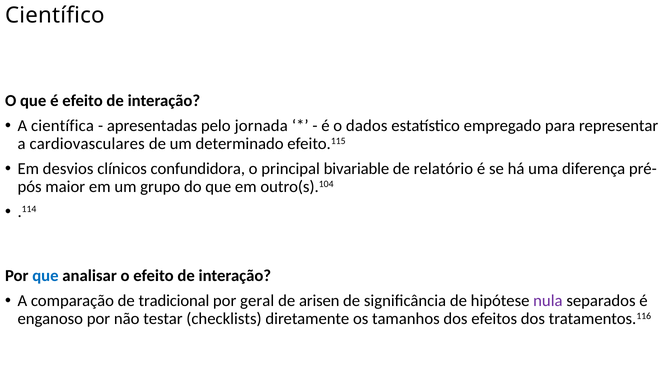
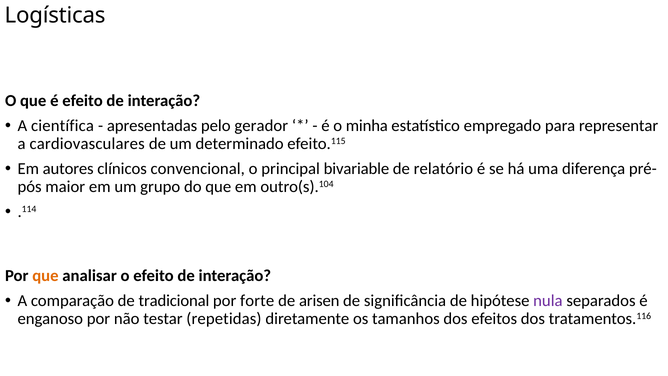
Científico: Científico -> Logísticas (55, 15)
jornada: jornada -> gerador (261, 126)
dados: dados -> minha (367, 126)
desvios: desvios -> autores (68, 169)
confundidora: confundidora -> convencional (198, 169)
que colour: blue -> orange (45, 276)
geral: geral -> forte (257, 301)
checklists: checklists -> repetidas (224, 319)
